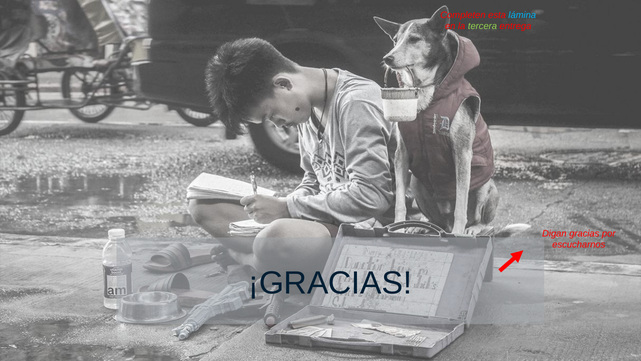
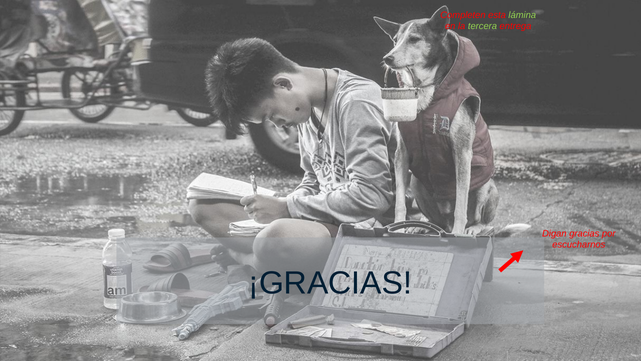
lámina colour: light blue -> light green (522, 15)
